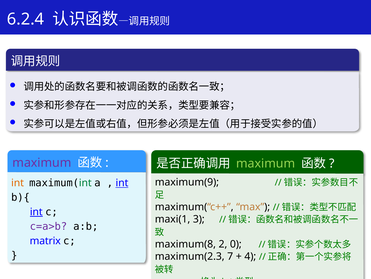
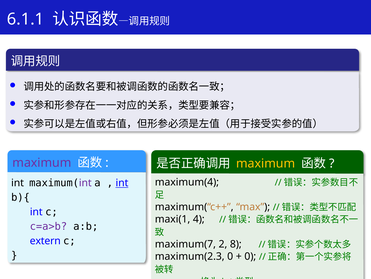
6.2.4: 6.2.4 -> 6.1.1 (26, 19)
maximum colour: light green -> yellow (266, 163)
maximum(9: maximum(9 -> maximum(4 (187, 182)
int colour: orange -> black (18, 183)
int colour: green -> purple (85, 183)
int underline: present -> none (36, 211)
3: 3 -> 4 (199, 219)
matrix: matrix -> extern (45, 240)
maximum(8: maximum(8 -> maximum(7 (185, 243)
0: 0 -> 8 (236, 243)
maximum(2.3 7: 7 -> 0 (230, 256)
4: 4 -> 0 (250, 256)
